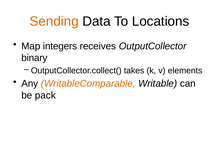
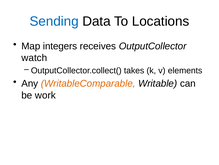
Sending colour: orange -> blue (54, 21)
binary: binary -> watch (34, 58)
pack: pack -> work (45, 95)
